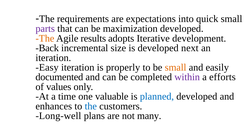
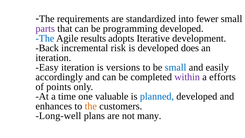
expectations: expectations -> standardized (151, 19)
quick: quick -> fewer (207, 19)
maximization: maximization -> programming (130, 29)
The colour: orange -> blue (45, 38)
size: size -> risk (118, 48)
next: next -> does (190, 48)
properly: properly -> versions (123, 67)
small colour: orange -> blue (176, 67)
documented: documented -> accordingly (59, 77)
values: values -> points (59, 87)
the colour: blue -> orange (91, 106)
